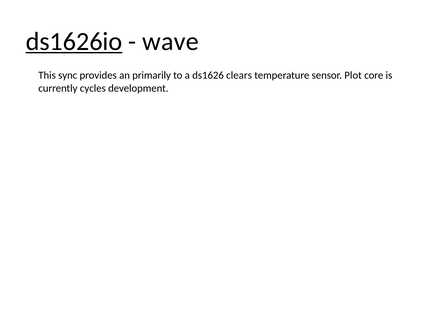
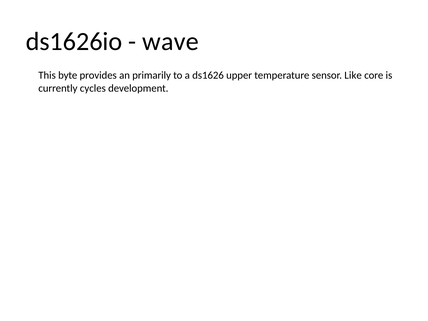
ds1626io underline: present -> none (74, 41)
sync: sync -> byte (68, 75)
clears: clears -> upper (239, 75)
Plot: Plot -> Like (353, 75)
